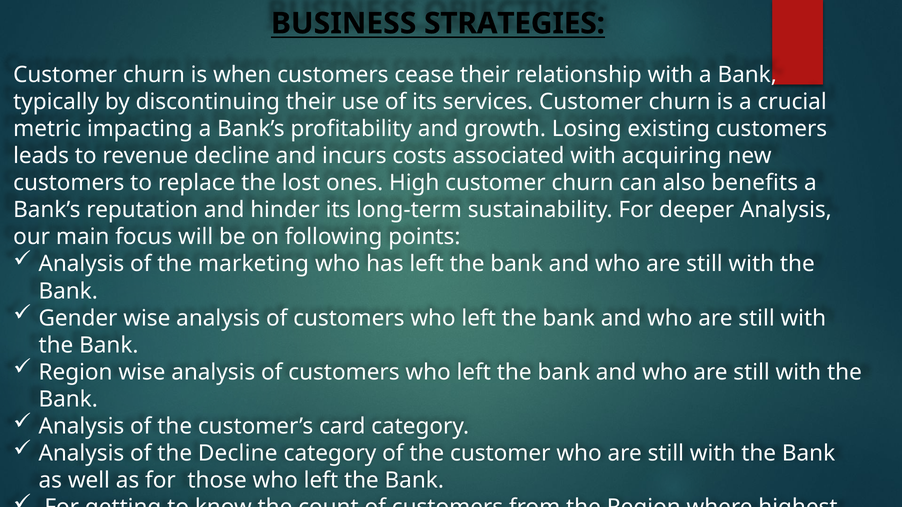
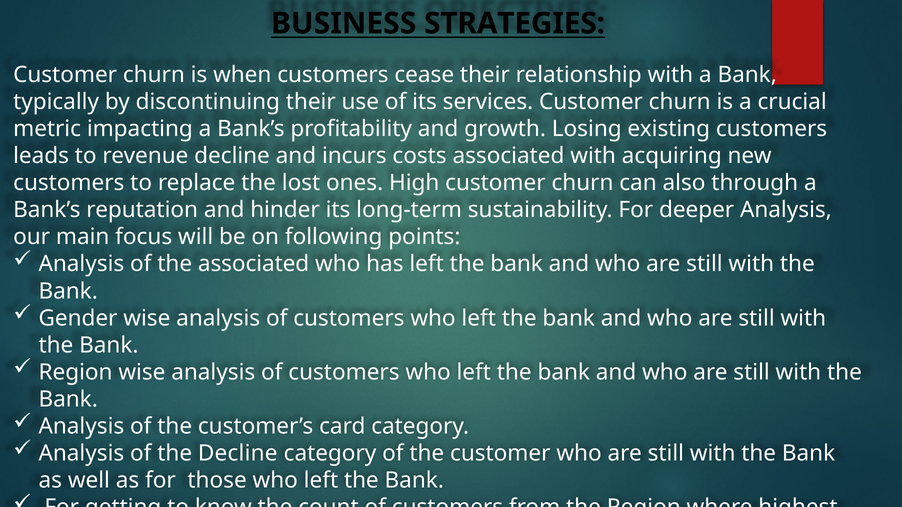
benefits: benefits -> through (755, 183)
the marketing: marketing -> associated (254, 264)
